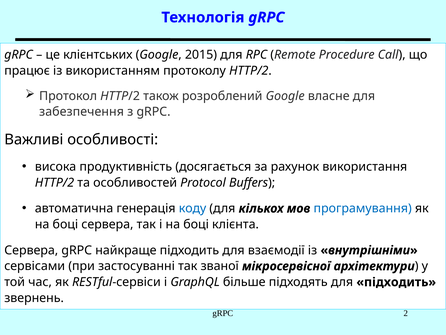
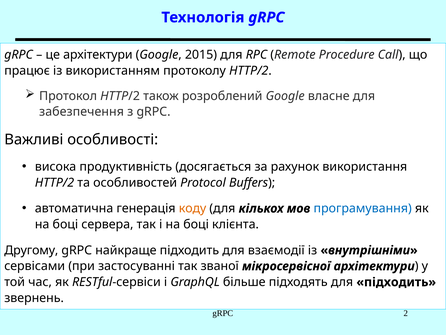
це клієнтських: клієнтських -> архітектури (98, 55)
коду colour: blue -> orange (193, 208)
Сервера: Сервера -> Другому (31, 250)
